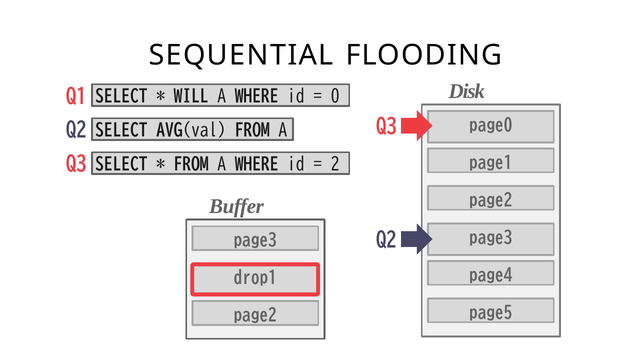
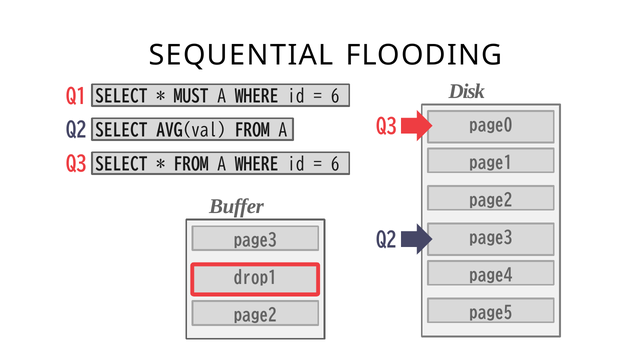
WILL: WILL -> MUST (191, 97)
0: 0 -> 6 (335, 97)
2: 2 -> 6 (335, 165)
